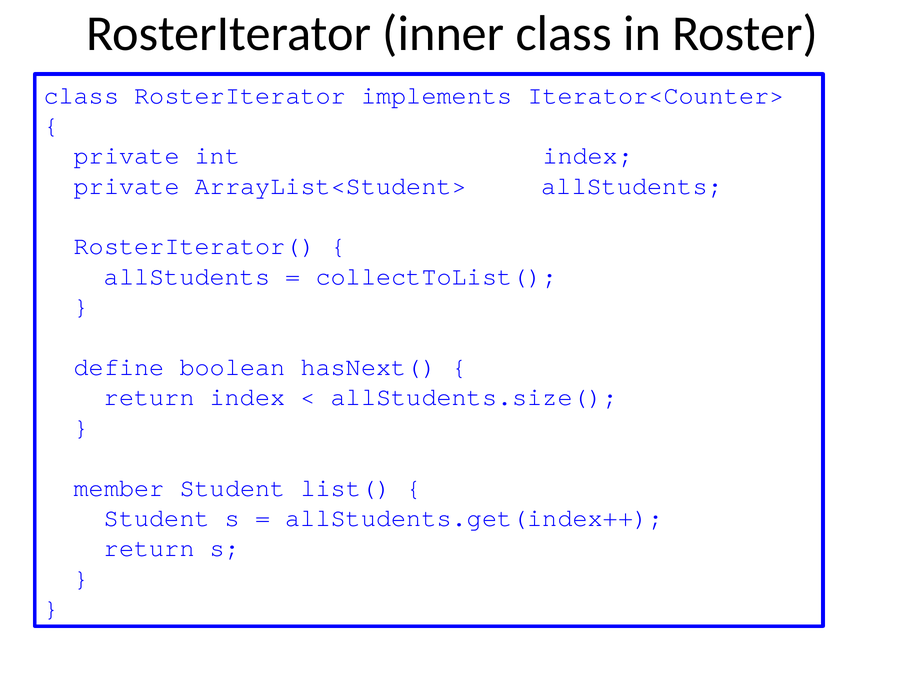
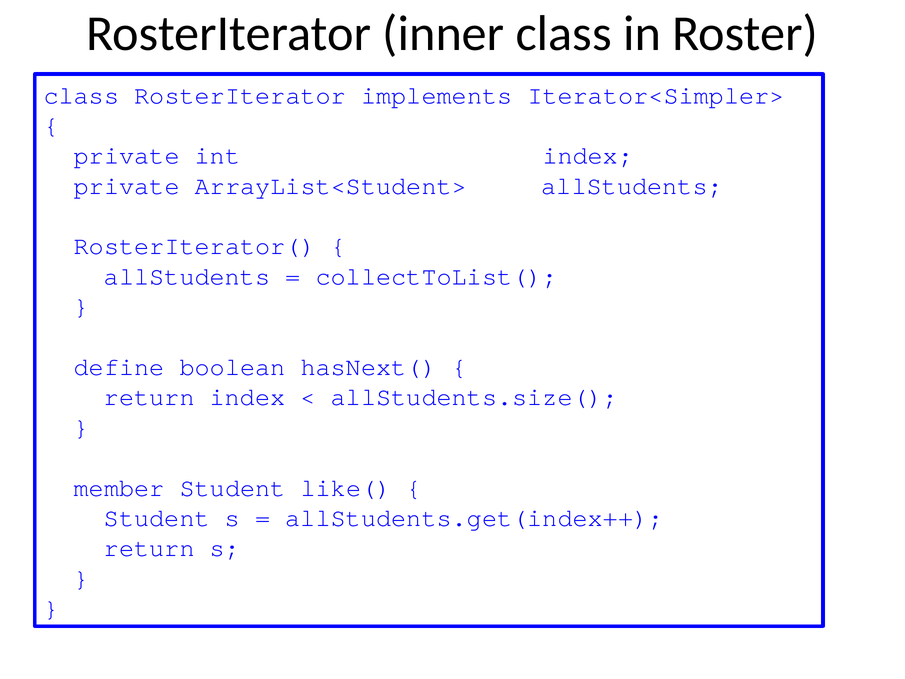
Iterator<Counter>: Iterator<Counter> -> Iterator<Simpler> (656, 95)
list(: list( -> like( (346, 488)
